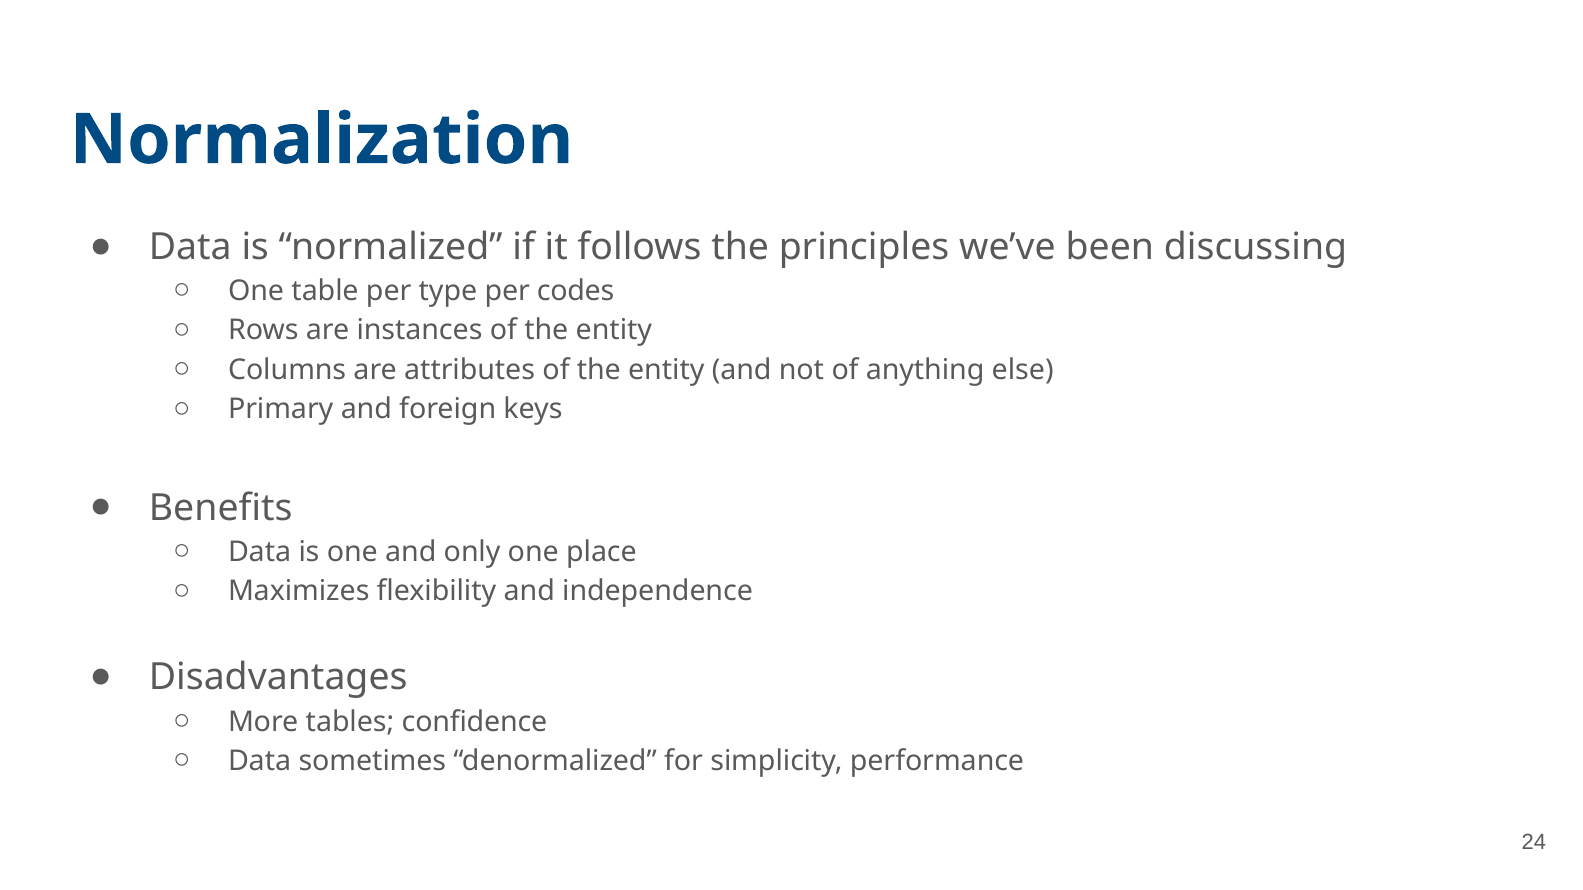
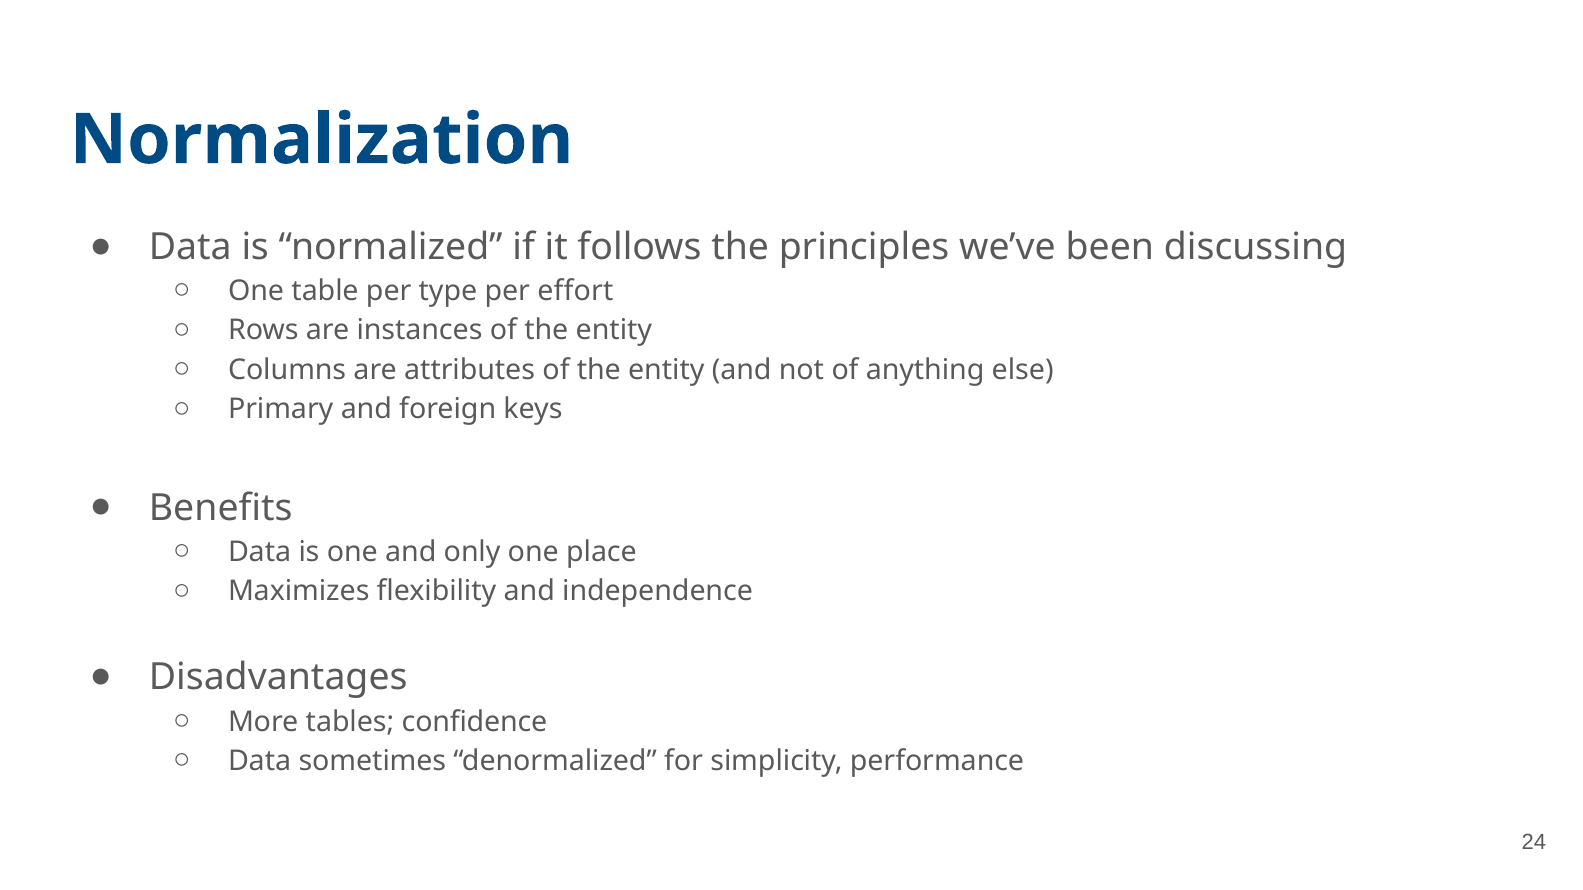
codes: codes -> effort (575, 291)
